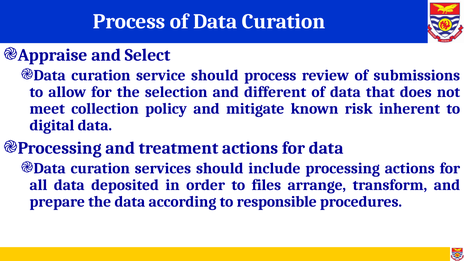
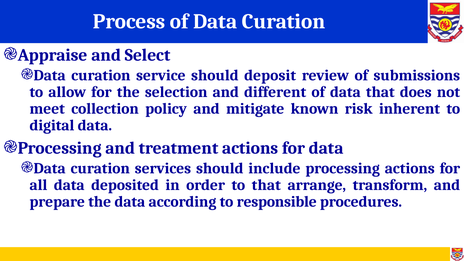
should process: process -> deposit (270, 75)
to files: files -> that (266, 185)
